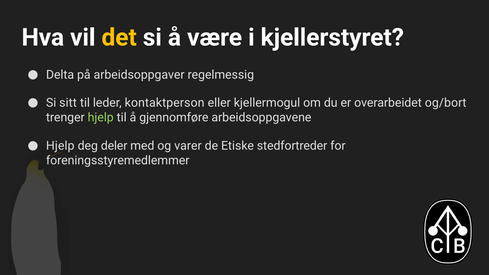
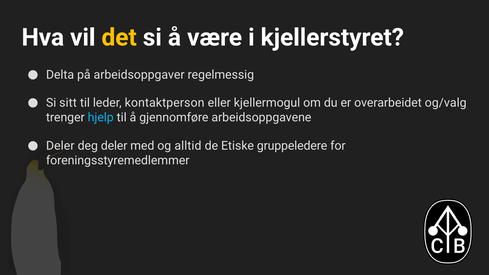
og/bort: og/bort -> og/valg (446, 103)
hjelp colour: light green -> light blue (101, 118)
Hjelp: Hjelp -> Deler (60, 146)
varer: varer -> alltid (188, 146)
stedfortreder: stedfortreder -> gruppeledere (292, 146)
